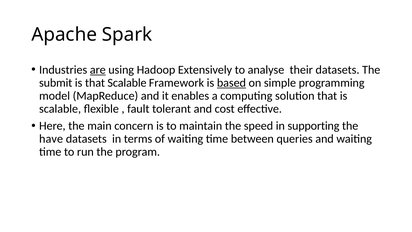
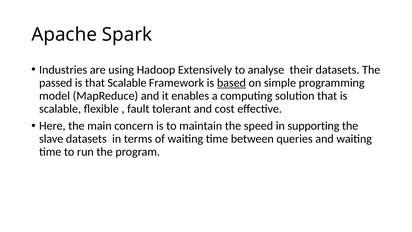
are underline: present -> none (98, 70)
submit: submit -> passed (56, 83)
have: have -> slave (51, 139)
